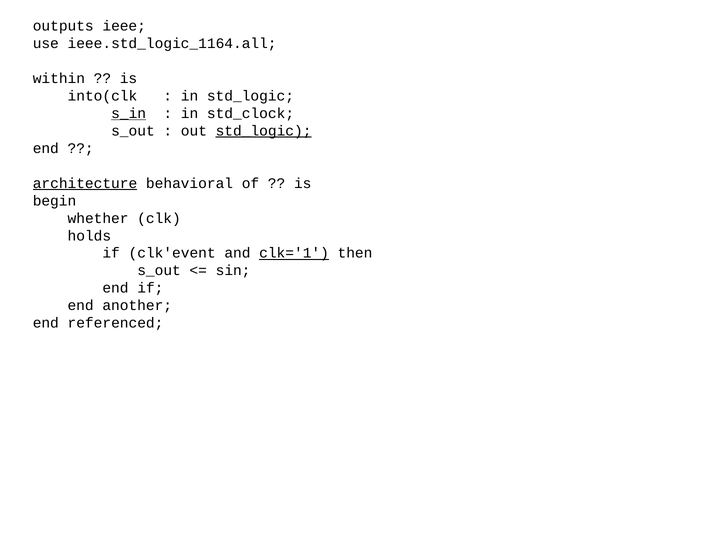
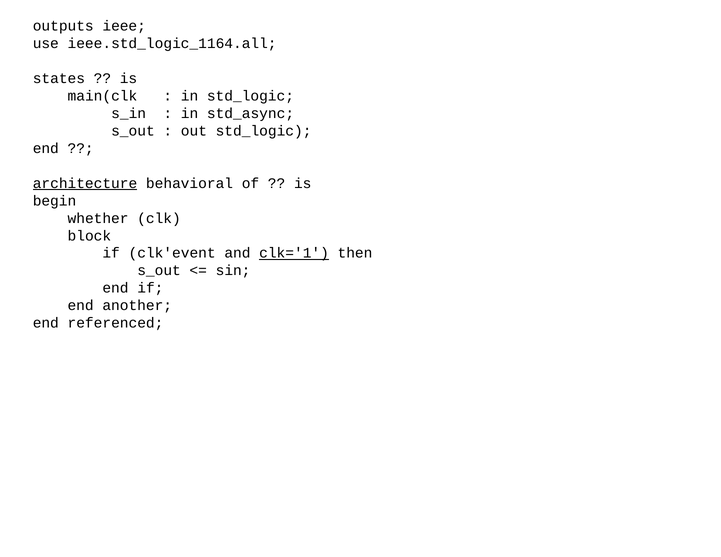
within: within -> states (59, 79)
into(clk: into(clk -> main(clk (102, 96)
s_in underline: present -> none (129, 113)
std_clock: std_clock -> std_async (251, 113)
std_logic underline: present -> none (264, 131)
holds: holds -> block (89, 236)
